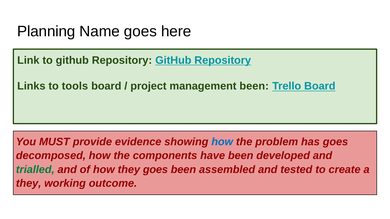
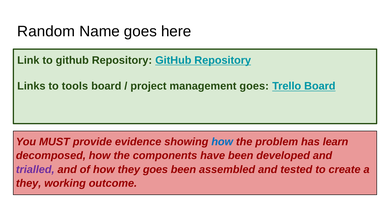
Planning: Planning -> Random (46, 31)
management been: been -> goes (254, 86)
has goes: goes -> learn (336, 142)
trialled colour: green -> purple (35, 170)
